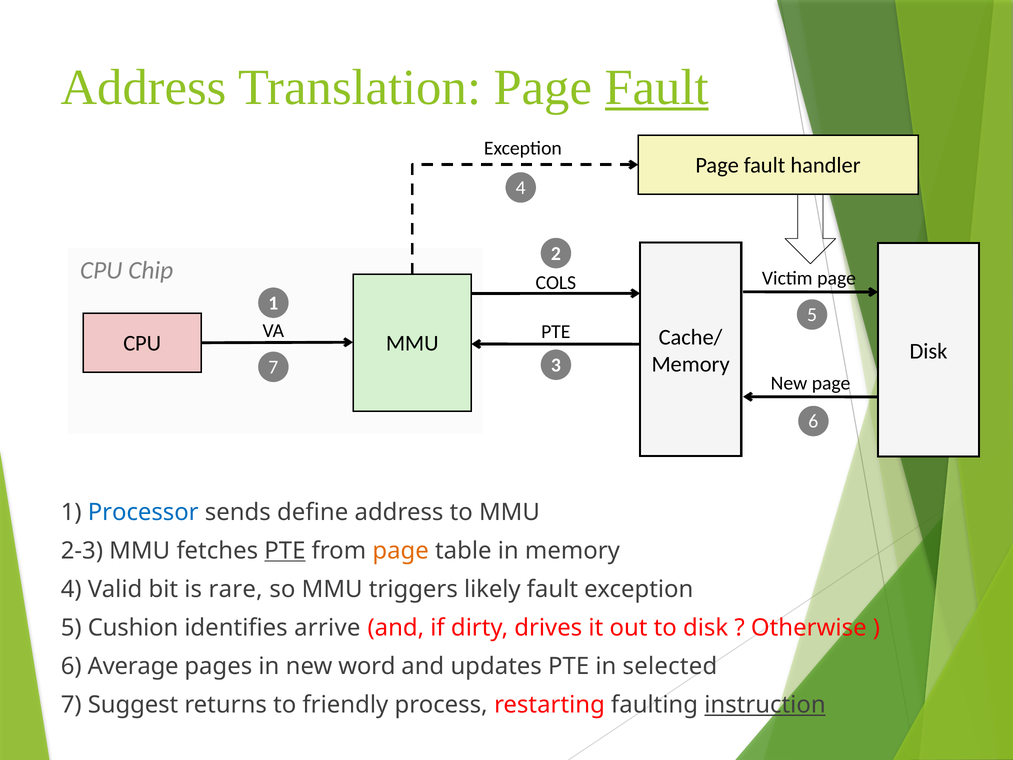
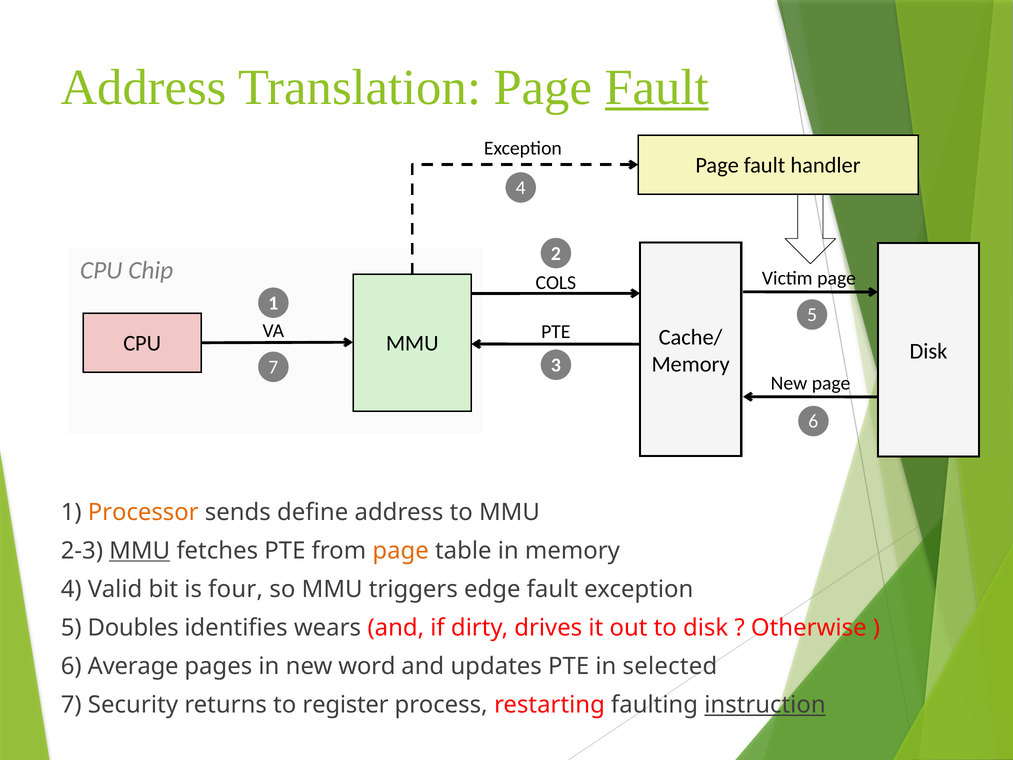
Processor colour: blue -> orange (143, 512)
MMU underline: none -> present (140, 551)
PTE underline: present -> none (285, 551)
rare: rare -> four (236, 589)
likely: likely -> edge (492, 589)
Cushion: Cushion -> Doubles (133, 628)
arrive: arrive -> wears (327, 628)
Suggest: Suggest -> Security (133, 705)
friendly: friendly -> register (346, 705)
